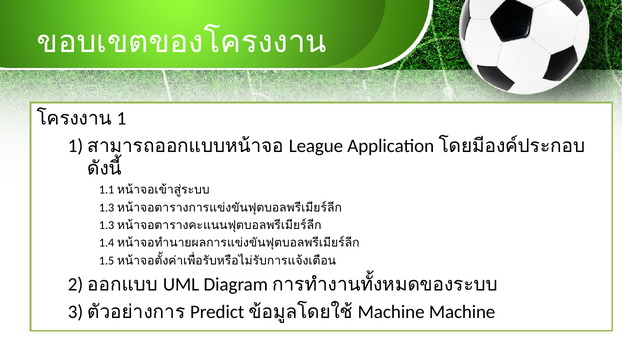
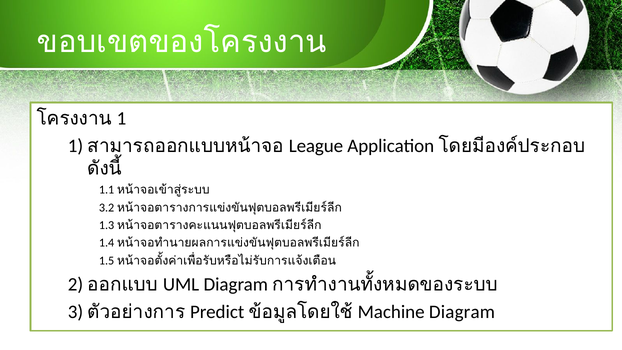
1.3: 1.3 -> 3.2 (107, 208)
Machine Machine: Machine -> Diagram (462, 312)
